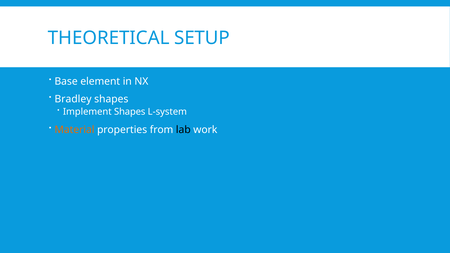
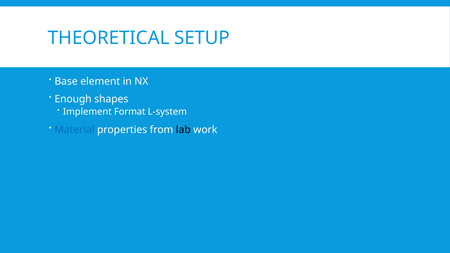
Bradley: Bradley -> Enough (73, 99)
Implement Shapes: Shapes -> Format (130, 112)
Material colour: orange -> blue (74, 130)
